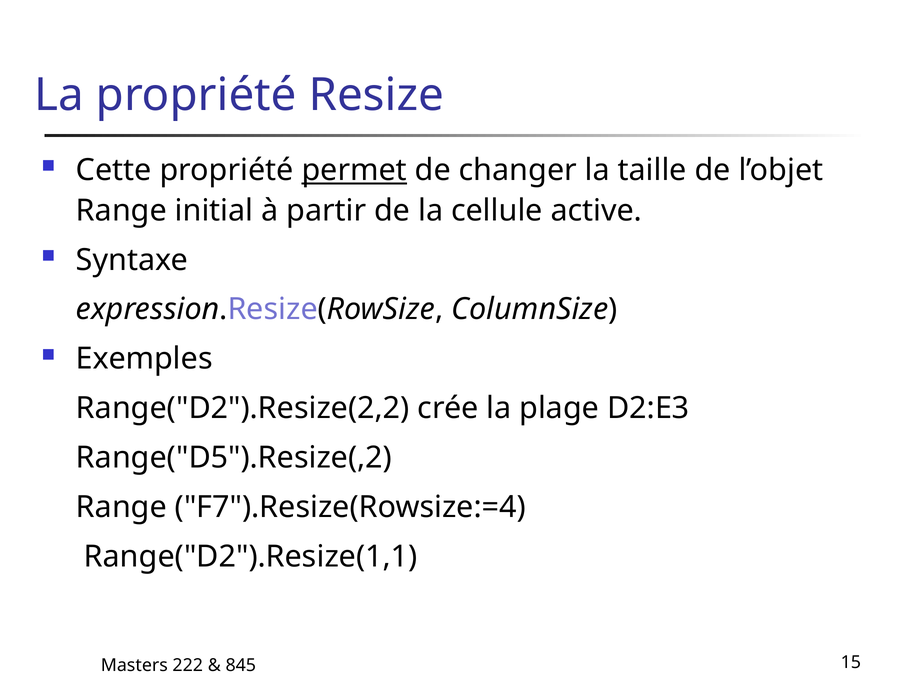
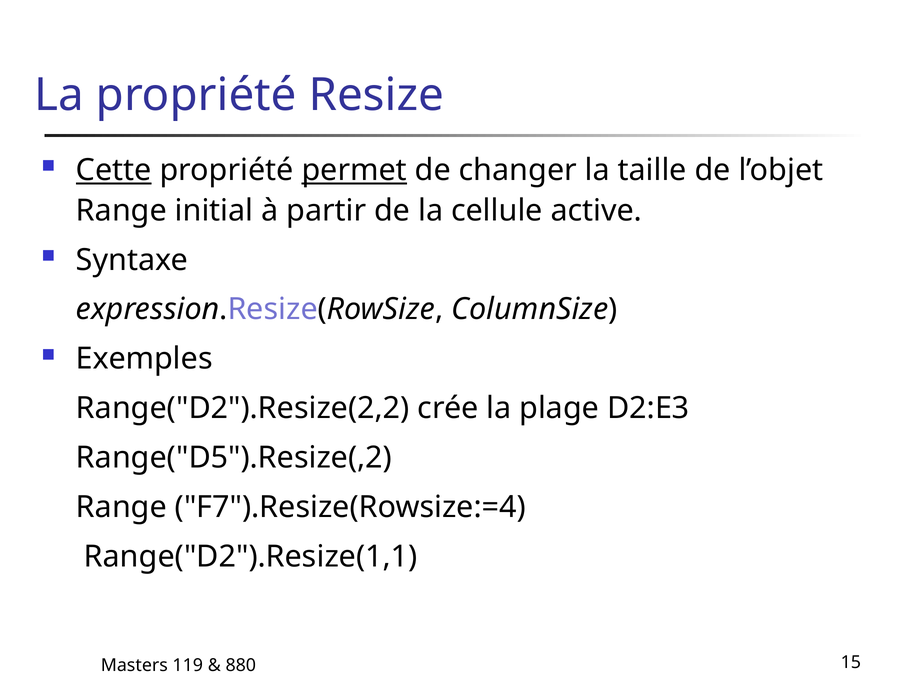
Cette underline: none -> present (114, 170)
222: 222 -> 119 (188, 665)
845: 845 -> 880 (241, 665)
